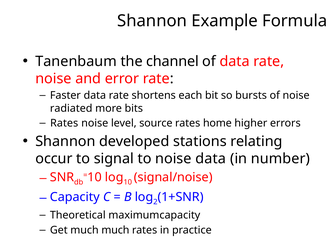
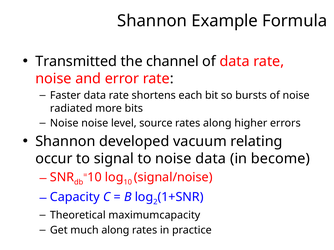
Tanenbaum: Tanenbaum -> Transmitted (76, 61)
Rates: Rates -> Noise (64, 123)
rates home: home -> along (217, 123)
stations: stations -> vacuum (200, 142)
number: number -> become (280, 159)
much much: much -> along (115, 231)
